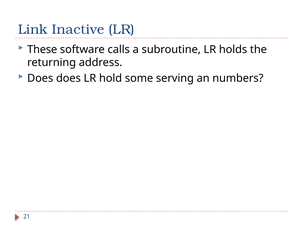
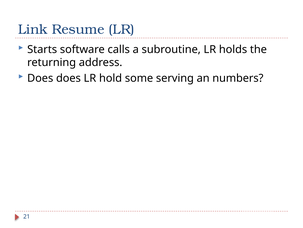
Inactive: Inactive -> Resume (78, 29)
These: These -> Starts (42, 49)
